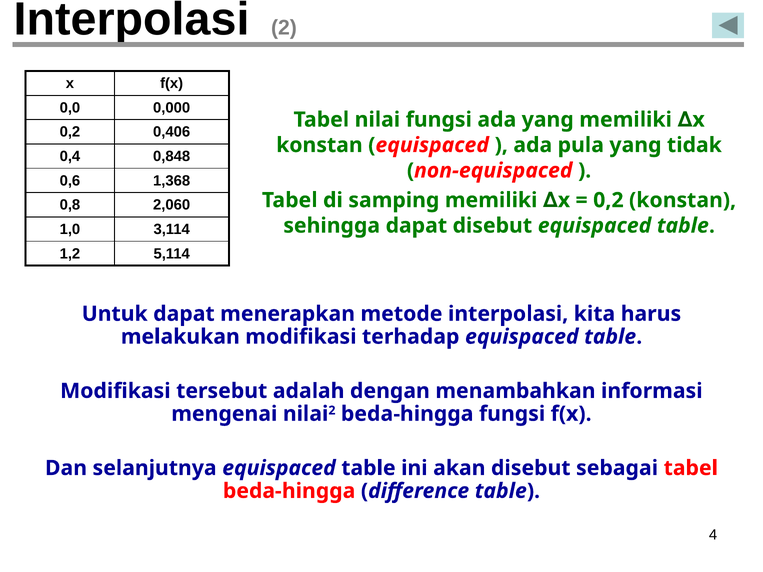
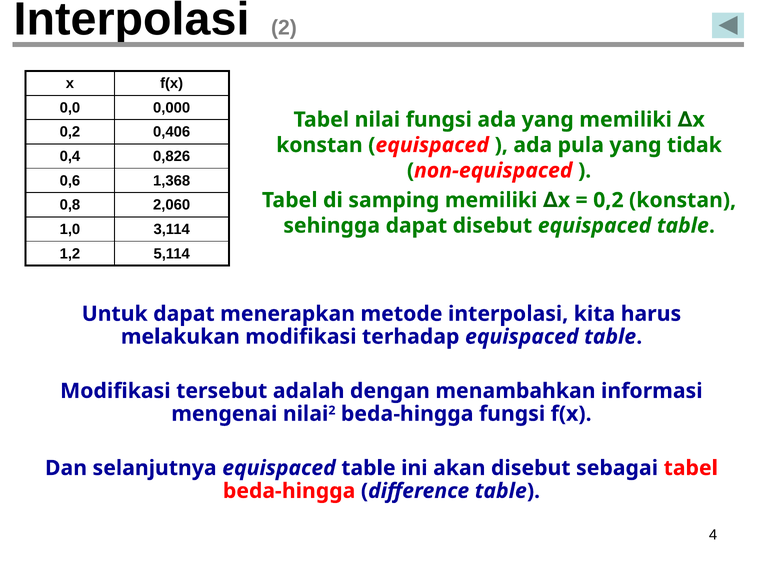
0,848: 0,848 -> 0,826 (172, 156)
